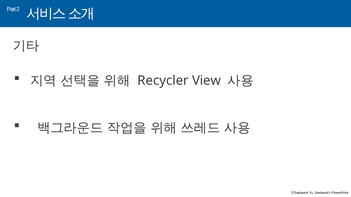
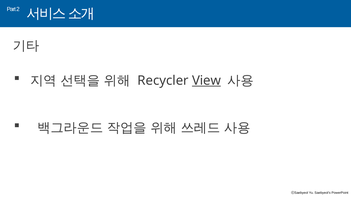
View underline: none -> present (206, 81)
